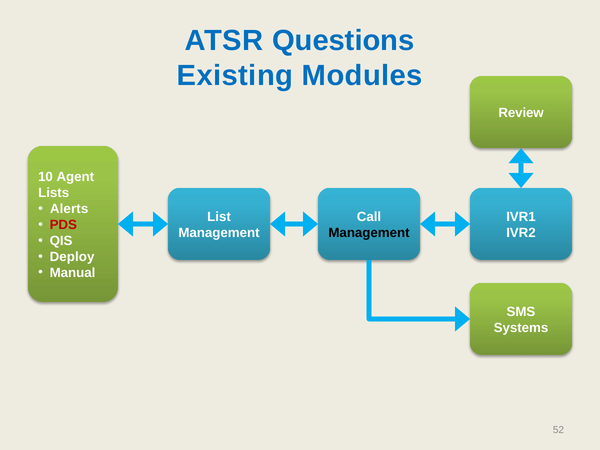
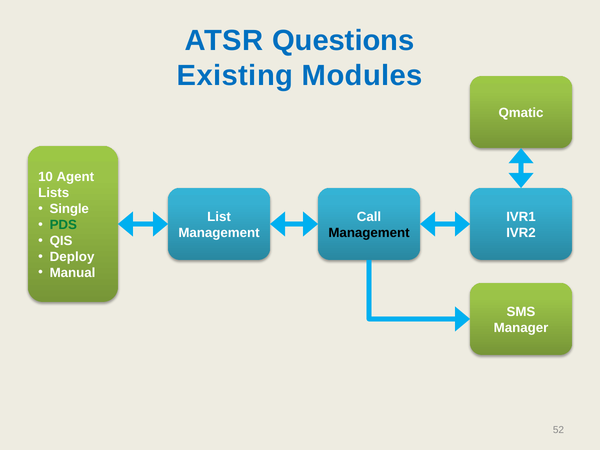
Review: Review -> Qmatic (521, 113)
Alerts: Alerts -> Single (69, 209)
PDS colour: red -> green (63, 225)
Systems: Systems -> Manager (521, 328)
